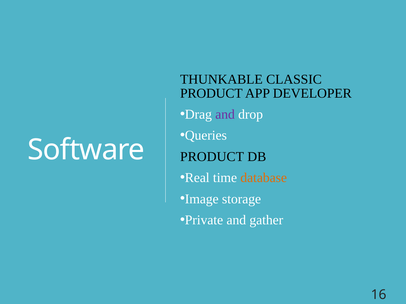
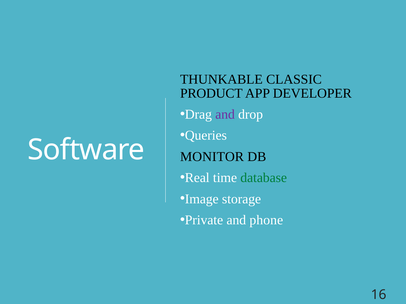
PRODUCT: PRODUCT -> MONITOR (212, 157)
database colour: orange -> green (264, 178)
gather: gather -> phone (266, 220)
